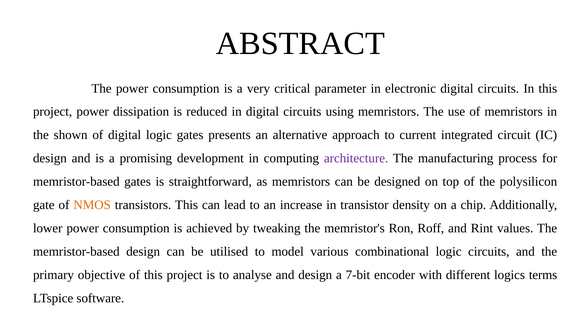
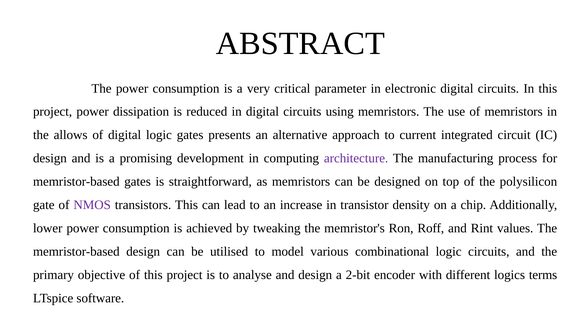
shown: shown -> allows (71, 135)
NMOS colour: orange -> purple (92, 205)
7-bit: 7-bit -> 2-bit (358, 275)
